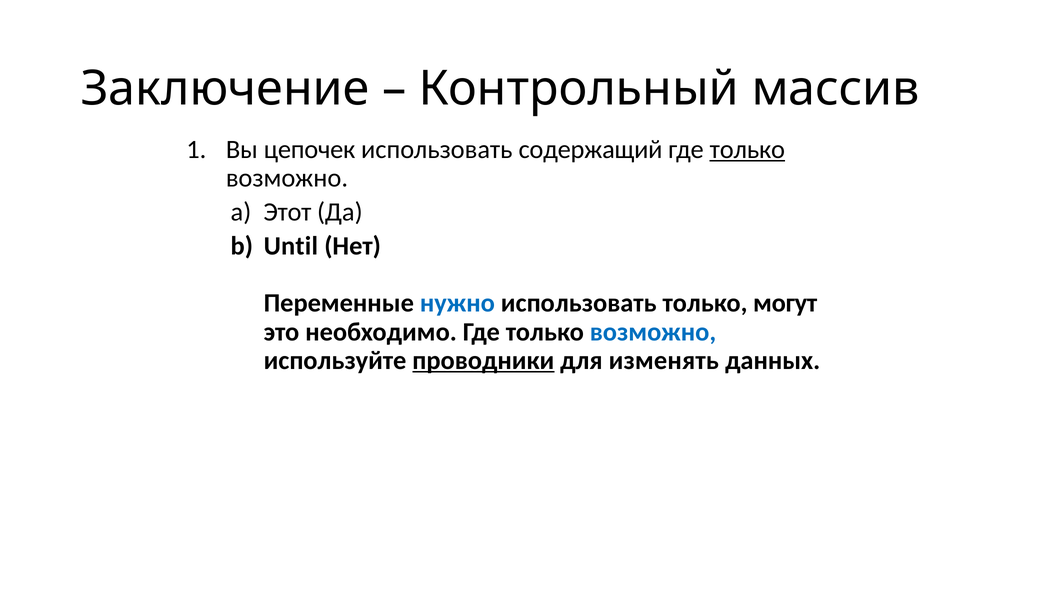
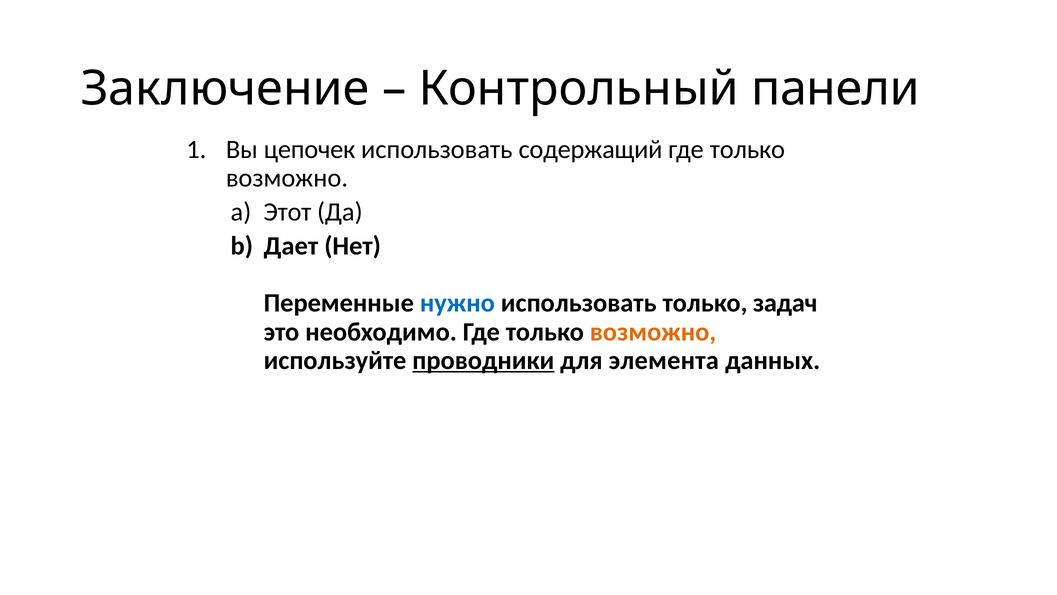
массив: массив -> панели (836, 89)
только underline: present -> none (747, 149)
Until: Until -> Дает (291, 246)
могут: могут -> задач (785, 303)
возможно colour: blue -> orange (653, 332)
изменять: изменять -> элемента (664, 360)
